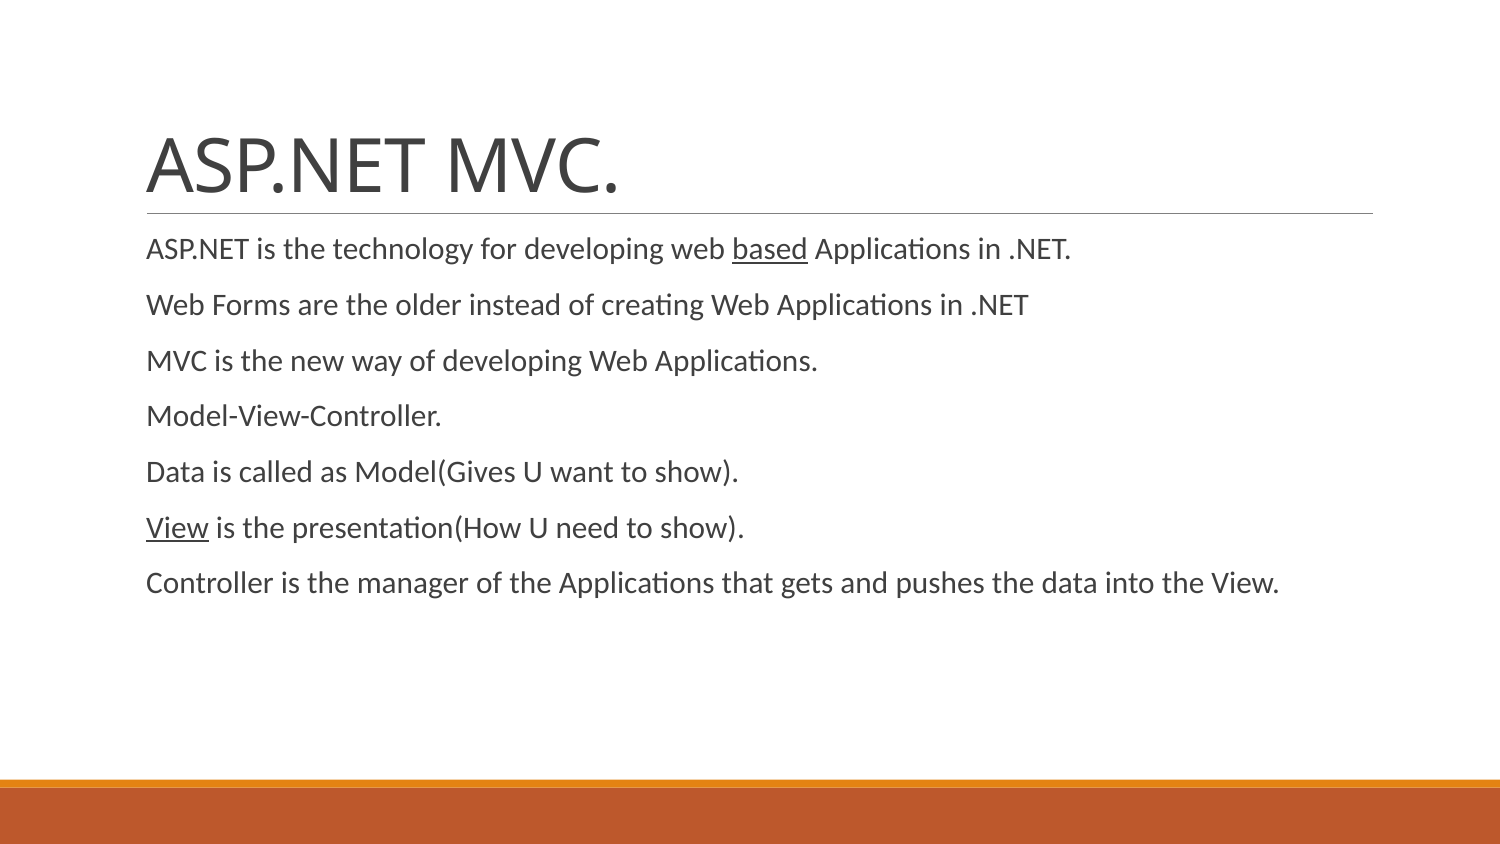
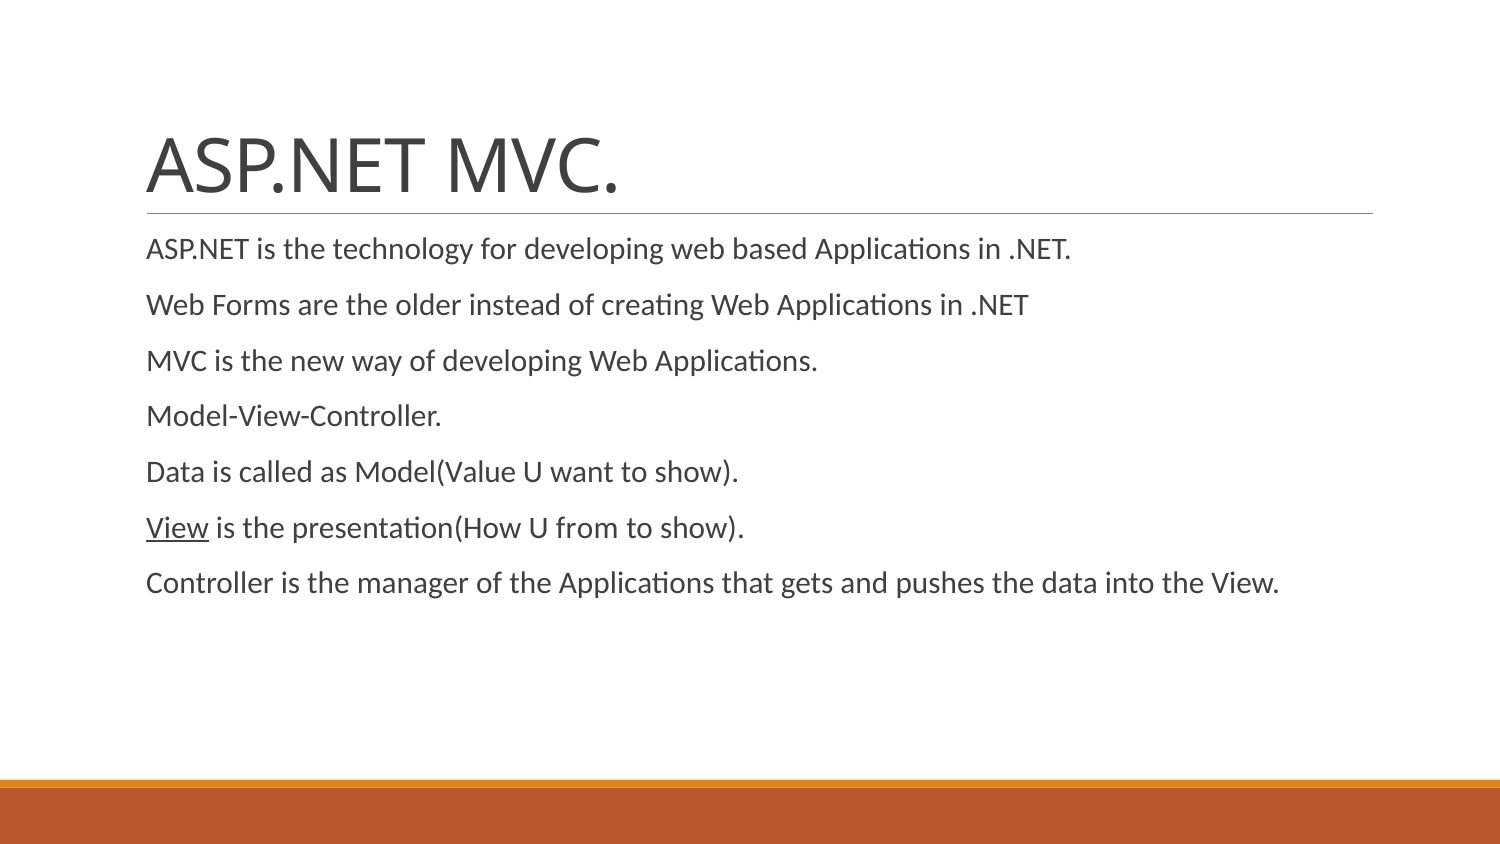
based underline: present -> none (770, 249)
Model(Gives: Model(Gives -> Model(Value (435, 472)
need: need -> from (587, 528)
